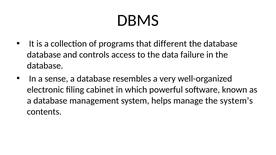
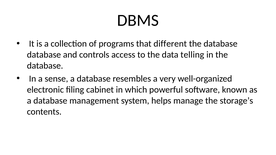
failure: failure -> telling (192, 55)
system’s: system’s -> storage’s (236, 101)
